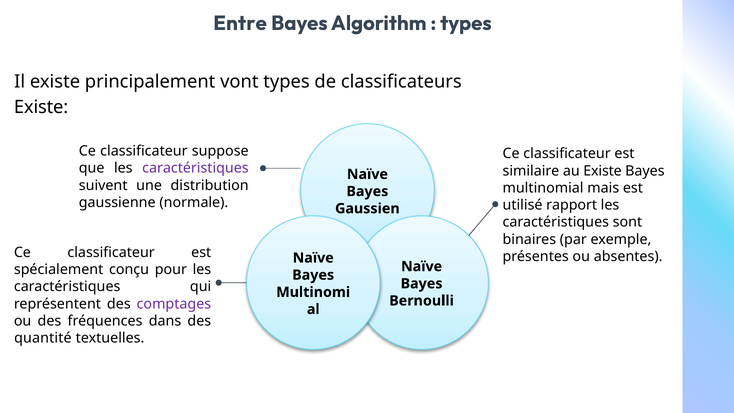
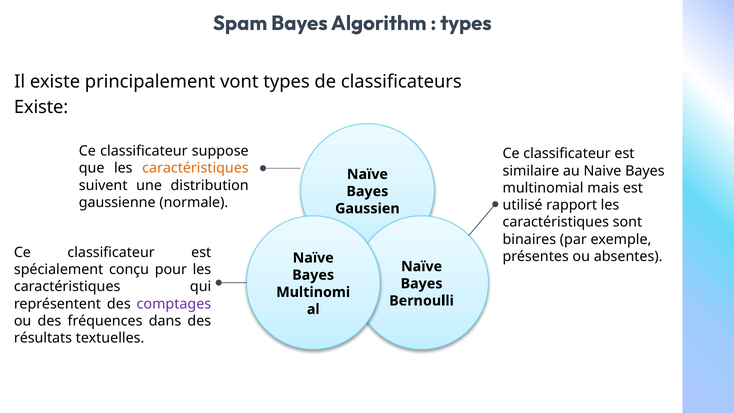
Entre: Entre -> Spam (240, 23)
caractéristiques colour: purple -> orange (195, 168)
au Existe: Existe -> Naive (602, 171)
quantité: quantité -> résultats (43, 338)
